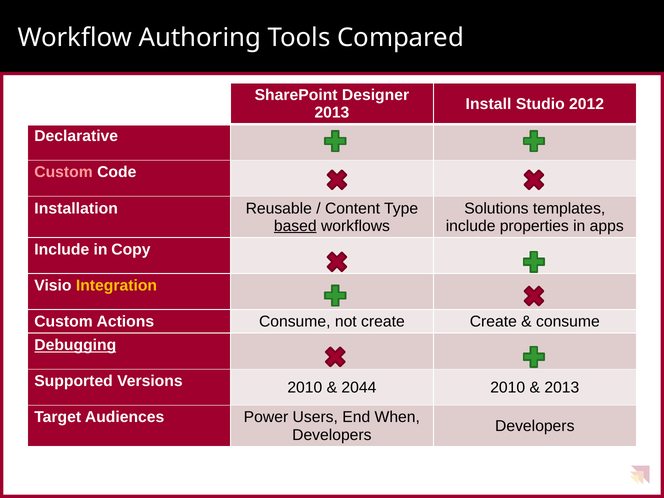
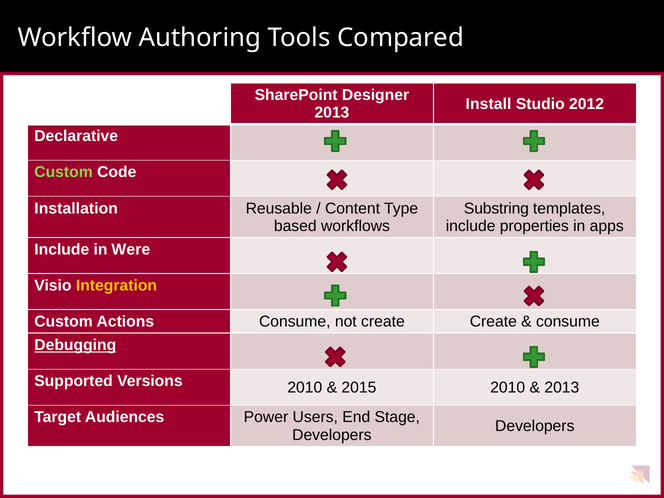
Custom colour: pink -> light green (64, 172)
Solutions: Solutions -> Substring (496, 208)
based underline: present -> none (295, 226)
Copy: Copy -> Were (131, 250)
2044: 2044 -> 2015 (359, 387)
When: When -> Stage (397, 417)
